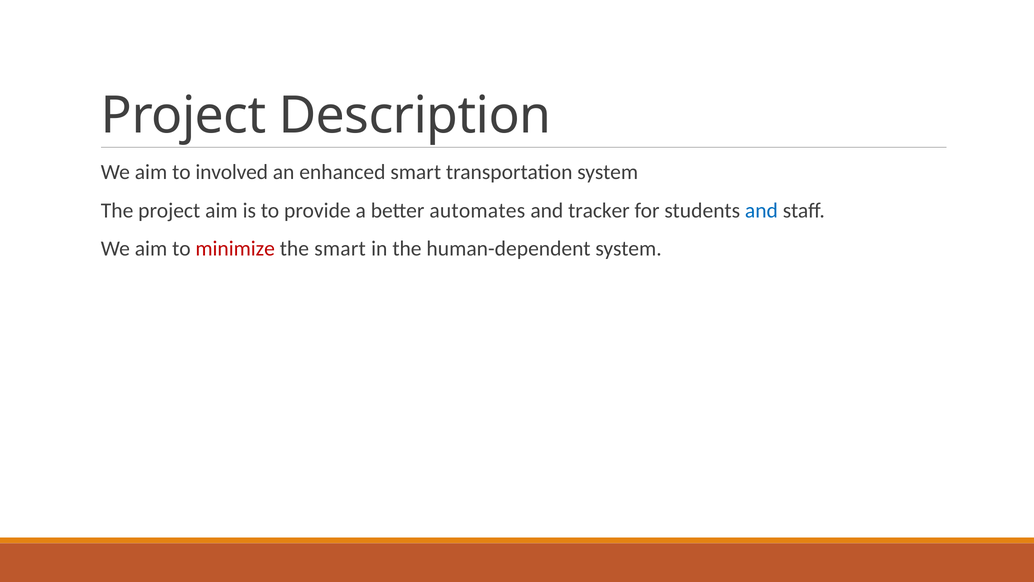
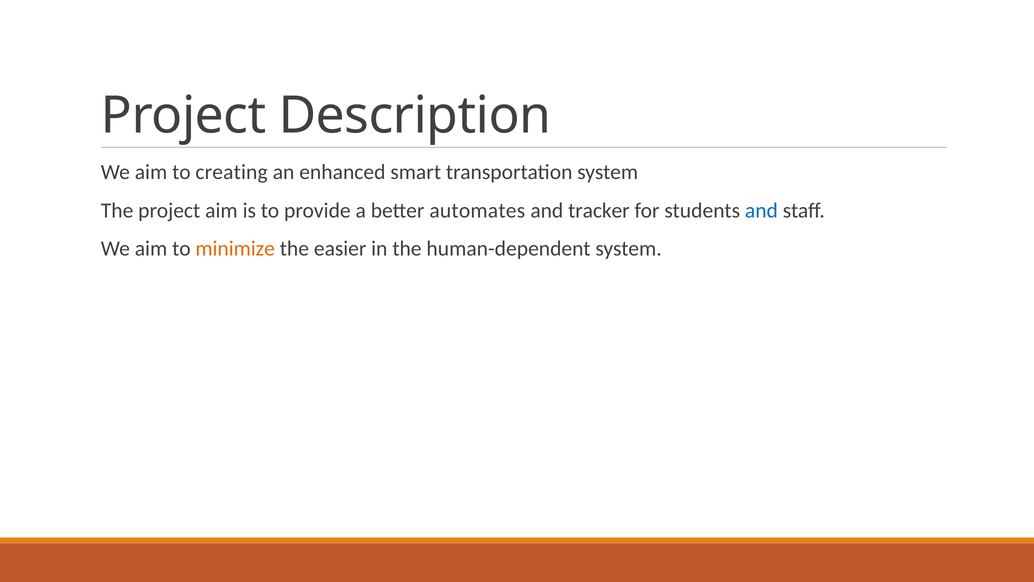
involved: involved -> creating (232, 172)
minimize colour: red -> orange (235, 249)
the smart: smart -> easier (340, 249)
